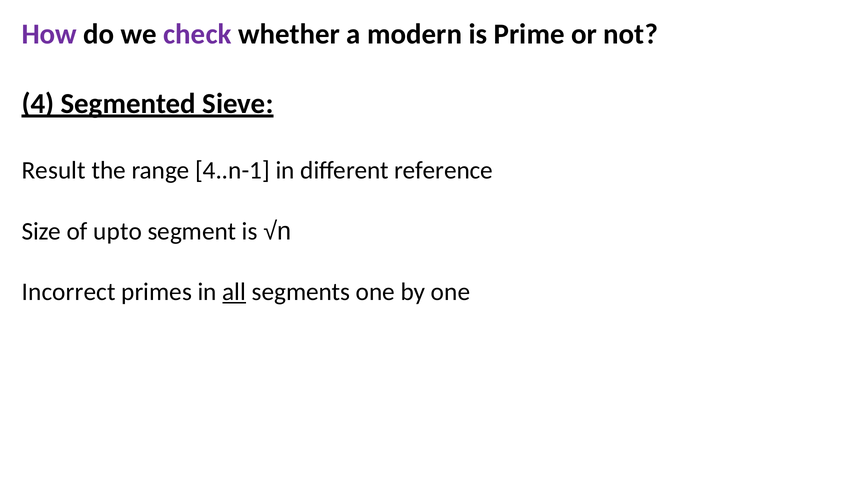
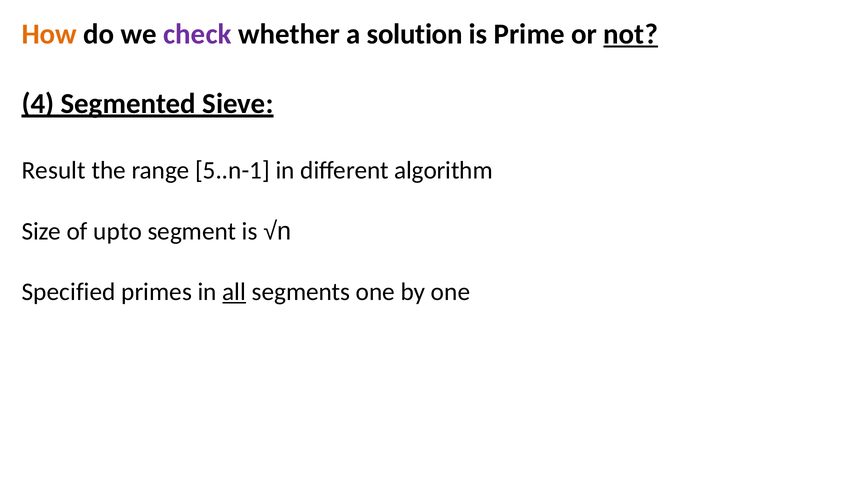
How colour: purple -> orange (49, 34)
modern: modern -> solution (415, 34)
not underline: none -> present (631, 34)
4..n-1: 4..n-1 -> 5..n-1 (233, 170)
reference: reference -> algorithm (444, 170)
Incorrect: Incorrect -> Specified (69, 292)
